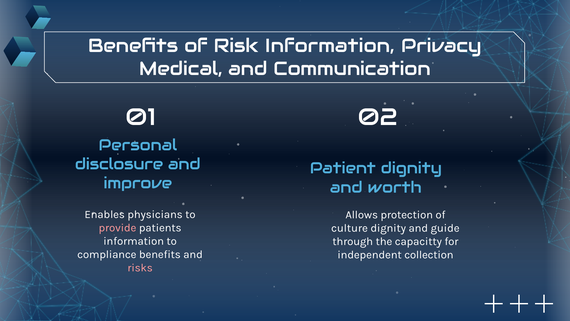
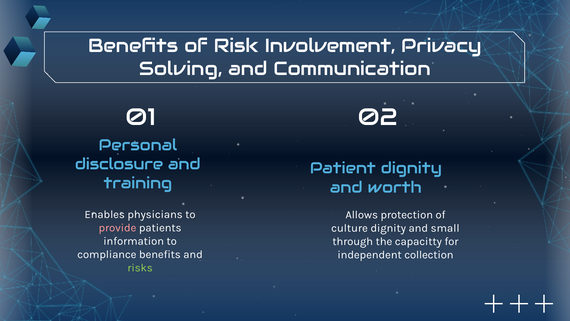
Risk Information: Information -> Involvement (330, 46)
Medical: Medical -> Solving (181, 69)
improve: improve -> training (138, 183)
guide: guide -> small (445, 228)
risks colour: pink -> light green (140, 268)
